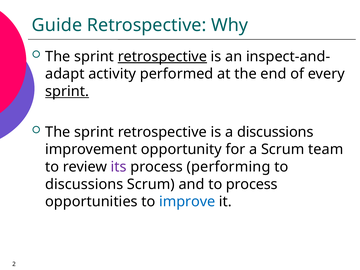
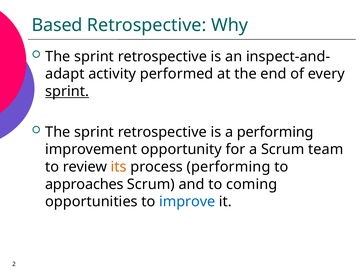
Guide: Guide -> Based (57, 25)
retrospective underline: present -> none (162, 57)
a discussions: discussions -> performing (275, 132)
its colour: purple -> orange (119, 167)
discussions: discussions -> approaches (84, 184)
to process: process -> coming (252, 184)
